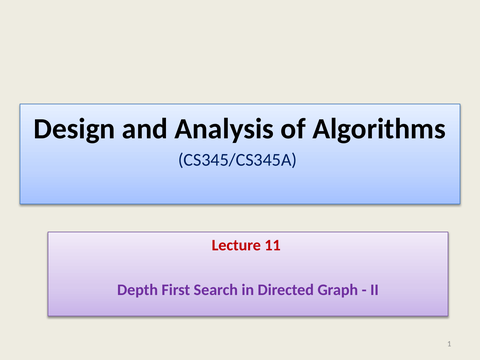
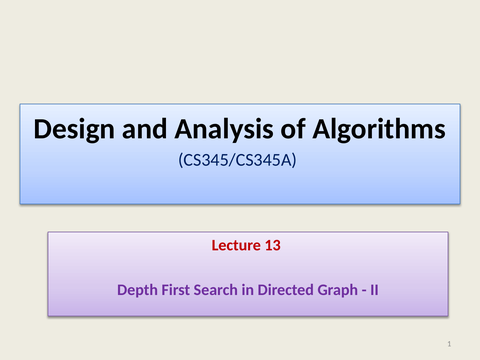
11: 11 -> 13 (273, 245)
